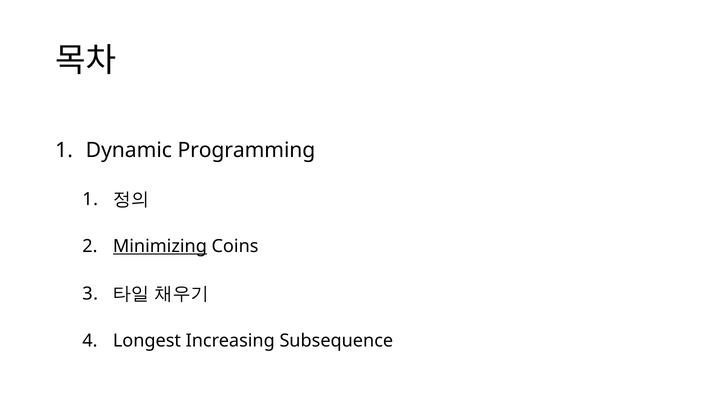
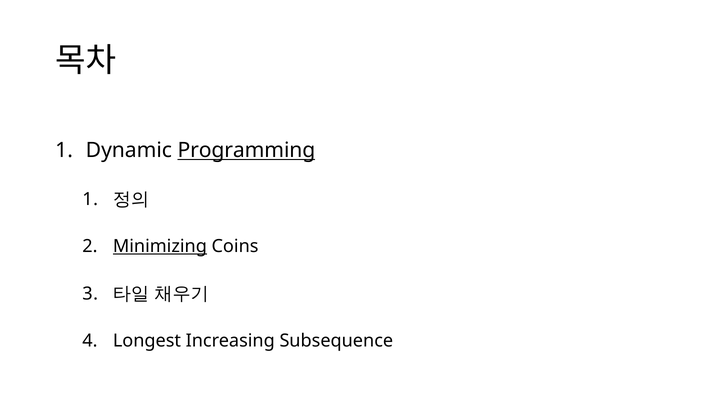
Programming underline: none -> present (246, 151)
